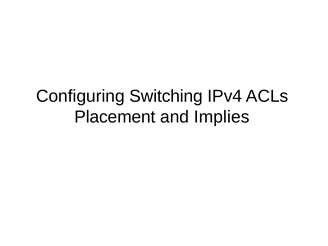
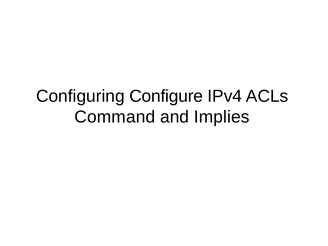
Switching: Switching -> Configure (166, 96)
Placement: Placement -> Command (115, 117)
